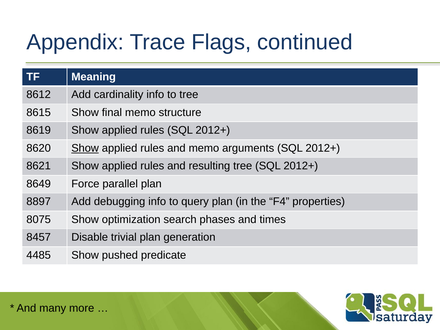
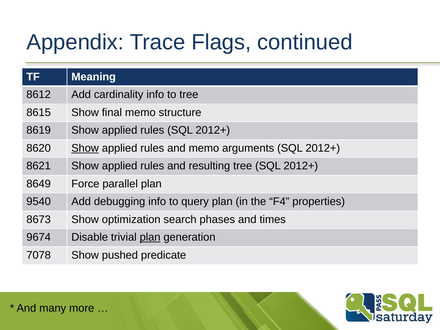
8897: 8897 -> 9540 (39, 202)
8075: 8075 -> 8673 (39, 220)
8457: 8457 -> 9674 (39, 237)
plan underline: none -> present (150, 237)
4485: 4485 -> 7078 (39, 255)
